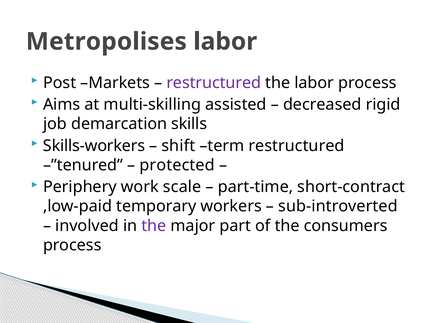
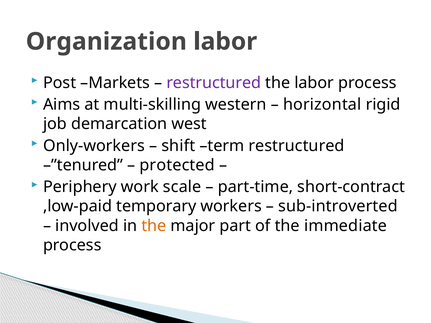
Metropolises: Metropolises -> Organization (106, 42)
assisted: assisted -> western (236, 105)
decreased: decreased -> horizontal (322, 105)
skills: skills -> west (189, 124)
Skills-workers: Skills-workers -> Only-workers (94, 146)
the colour: purple -> orange (154, 226)
consumers: consumers -> immediate (346, 226)
